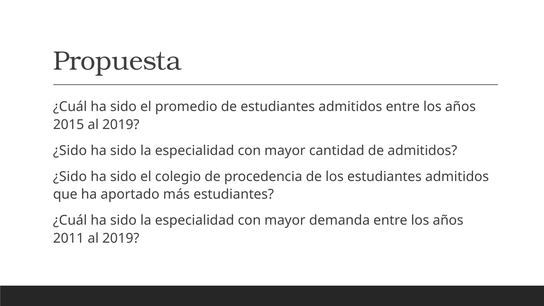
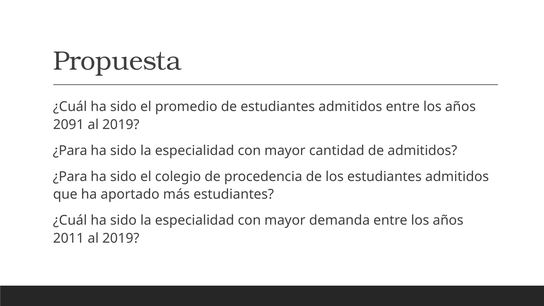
2015: 2015 -> 2091 (69, 125)
¿Sido: ¿Sido -> ¿Para (70, 151)
¿Sido: ¿Sido -> ¿Para (70, 177)
